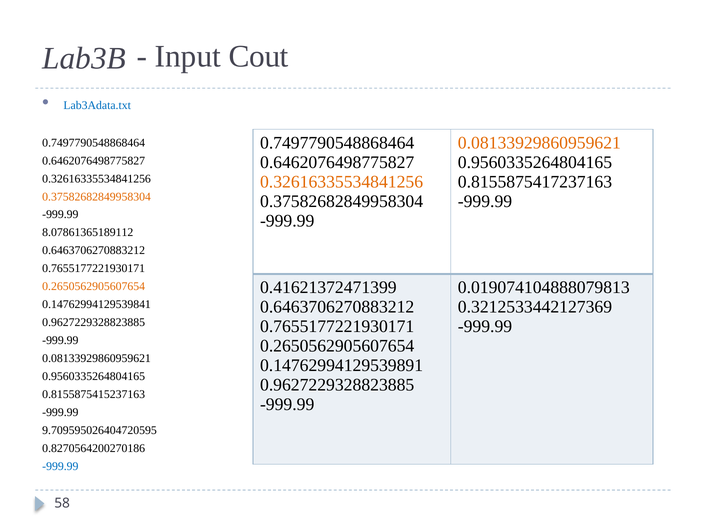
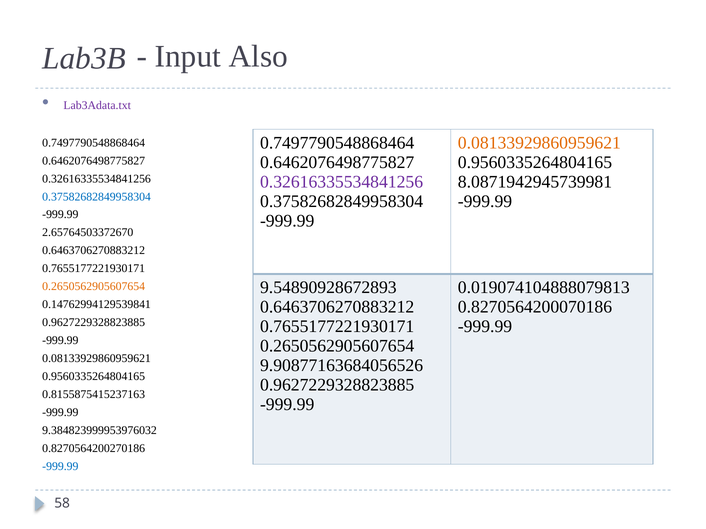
Cout: Cout -> Also (258, 56)
Lab3Adata.txt colour: blue -> purple (97, 105)
0.32616335534841256 colour: orange -> purple (342, 182)
0.8155875417237163: 0.8155875417237163 -> 8.0871942945739981 (535, 182)
0.37582682849958304 colour: orange -> blue (97, 197)
8.07861365189112: 8.07861365189112 -> 2.65764503372670 (88, 233)
0.41621372471399: 0.41621372471399 -> 9.54890928672893 (328, 288)
0.3212533442127369: 0.3212533442127369 -> 0.8270564200070186 (535, 307)
0.14762994129539891: 0.14762994129539891 -> 9.90877163684056526 (342, 366)
9.709595026404720595: 9.709595026404720595 -> 9.384823999953976032 (100, 431)
